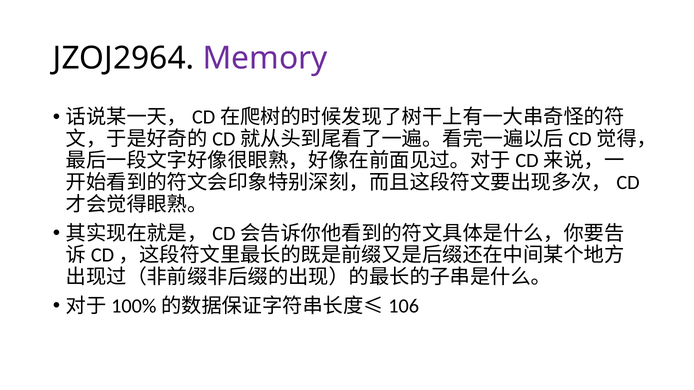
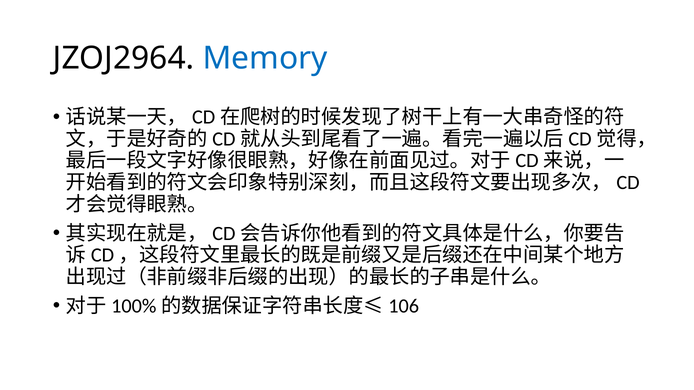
Memory colour: purple -> blue (265, 58)
